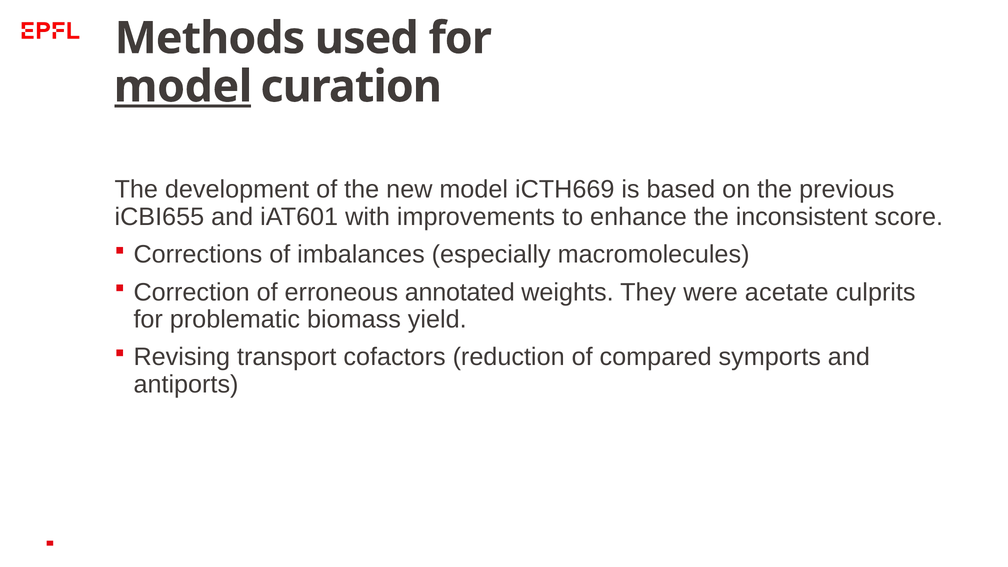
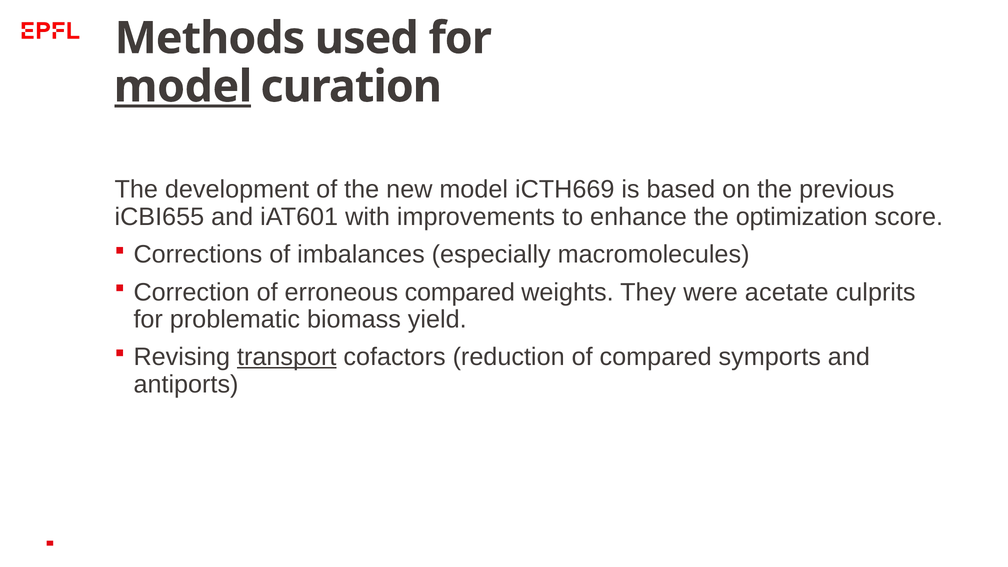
inconsistent: inconsistent -> optimization (802, 217)
erroneous annotated: annotated -> compared (460, 292)
transport underline: none -> present (287, 357)
